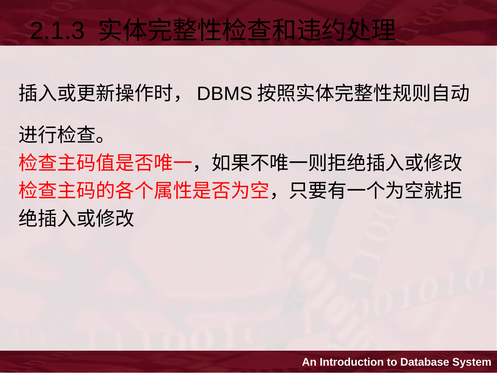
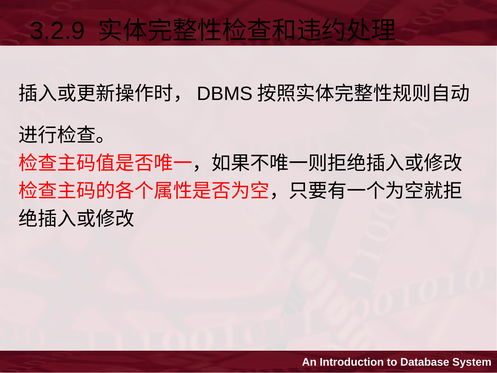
2.1.3: 2.1.3 -> 3.2.9 (57, 31)
